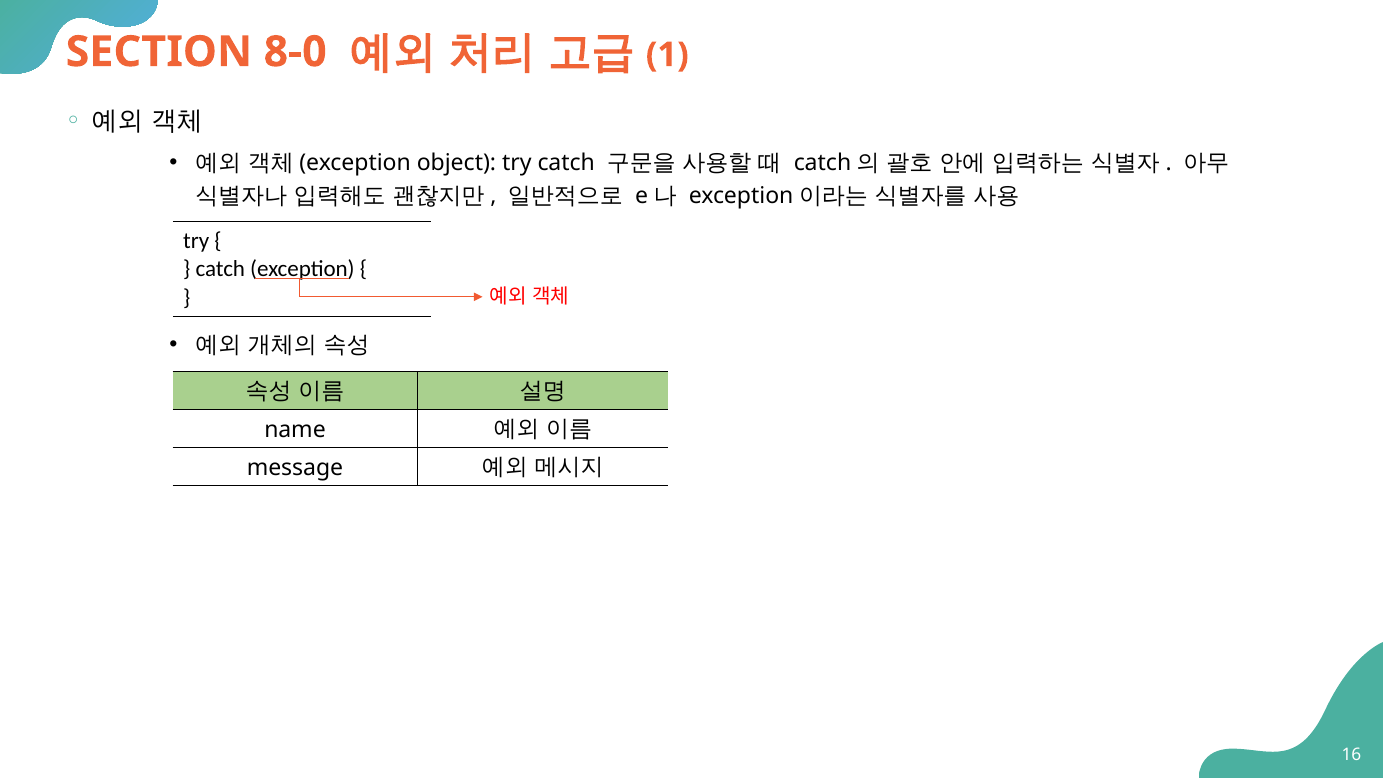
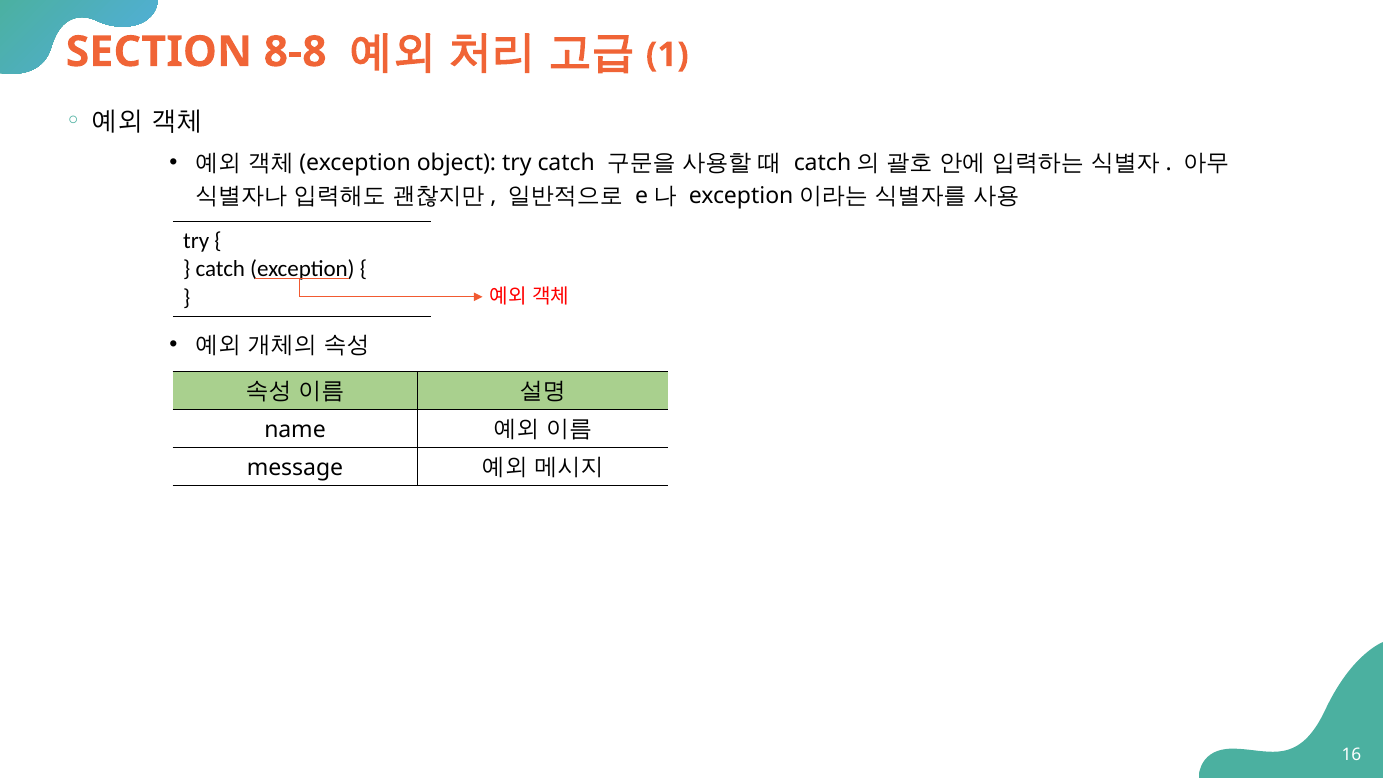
8-0: 8-0 -> 8-8 (295, 52)
